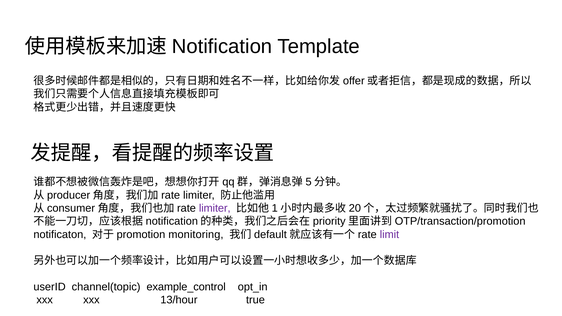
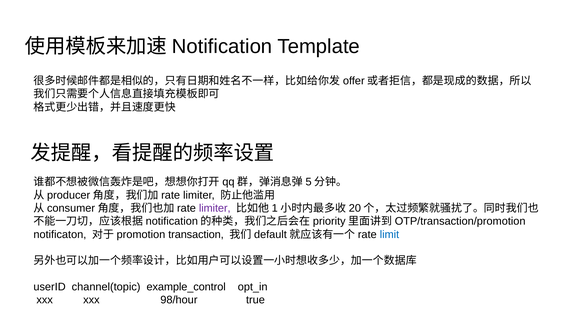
monitoring: monitoring -> transaction (196, 235)
limit colour: purple -> blue (389, 235)
13/hour: 13/hour -> 98/hour (179, 300)
